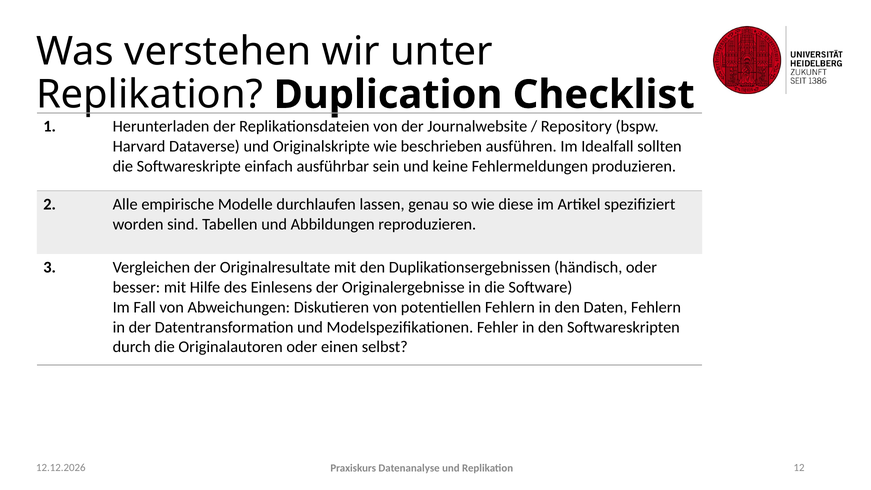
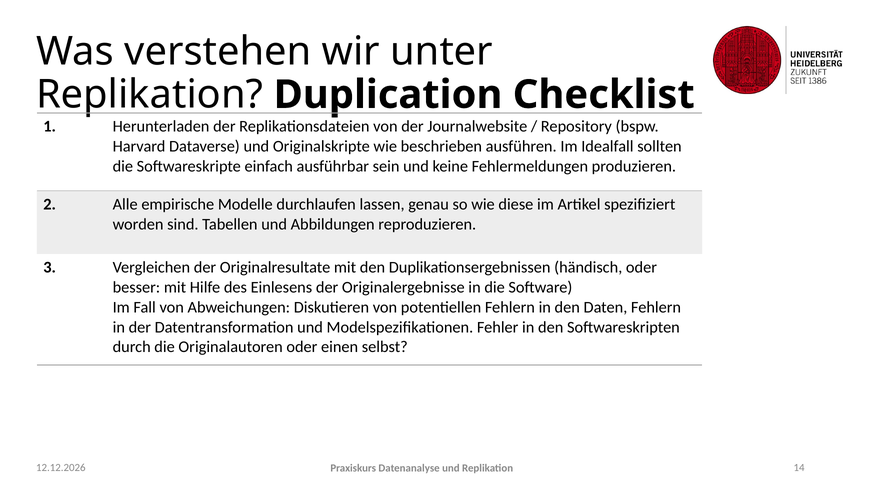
12: 12 -> 14 (799, 468)
